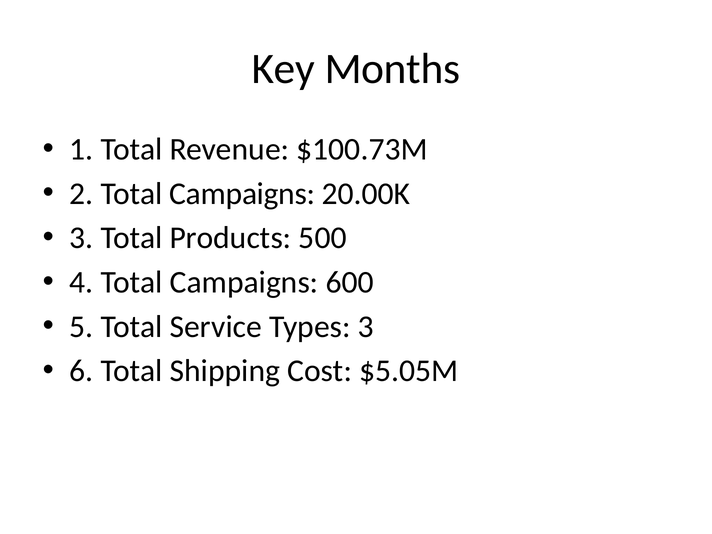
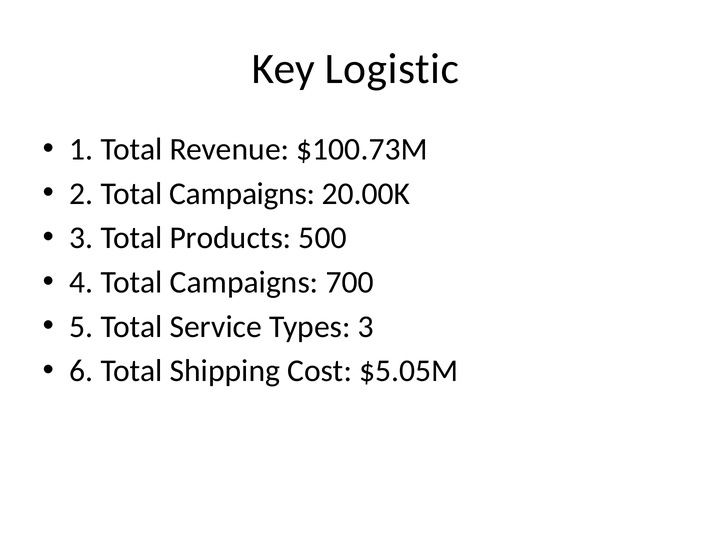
Months: Months -> Logistic (392, 69)
600: 600 -> 700 (350, 282)
